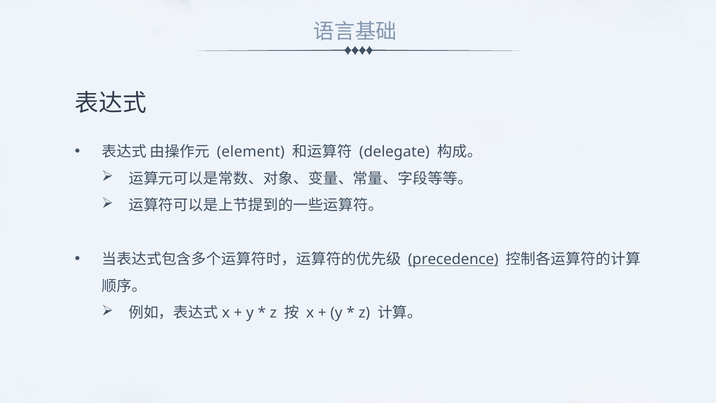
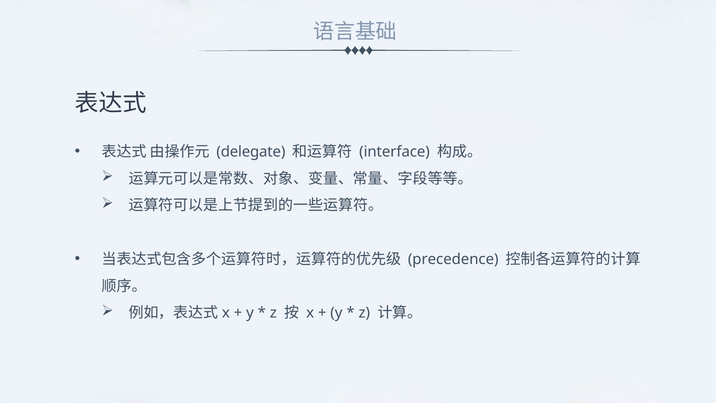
element: element -> delegate (251, 152)
delegate: delegate -> interface (395, 152)
precedence underline: present -> none (453, 259)
